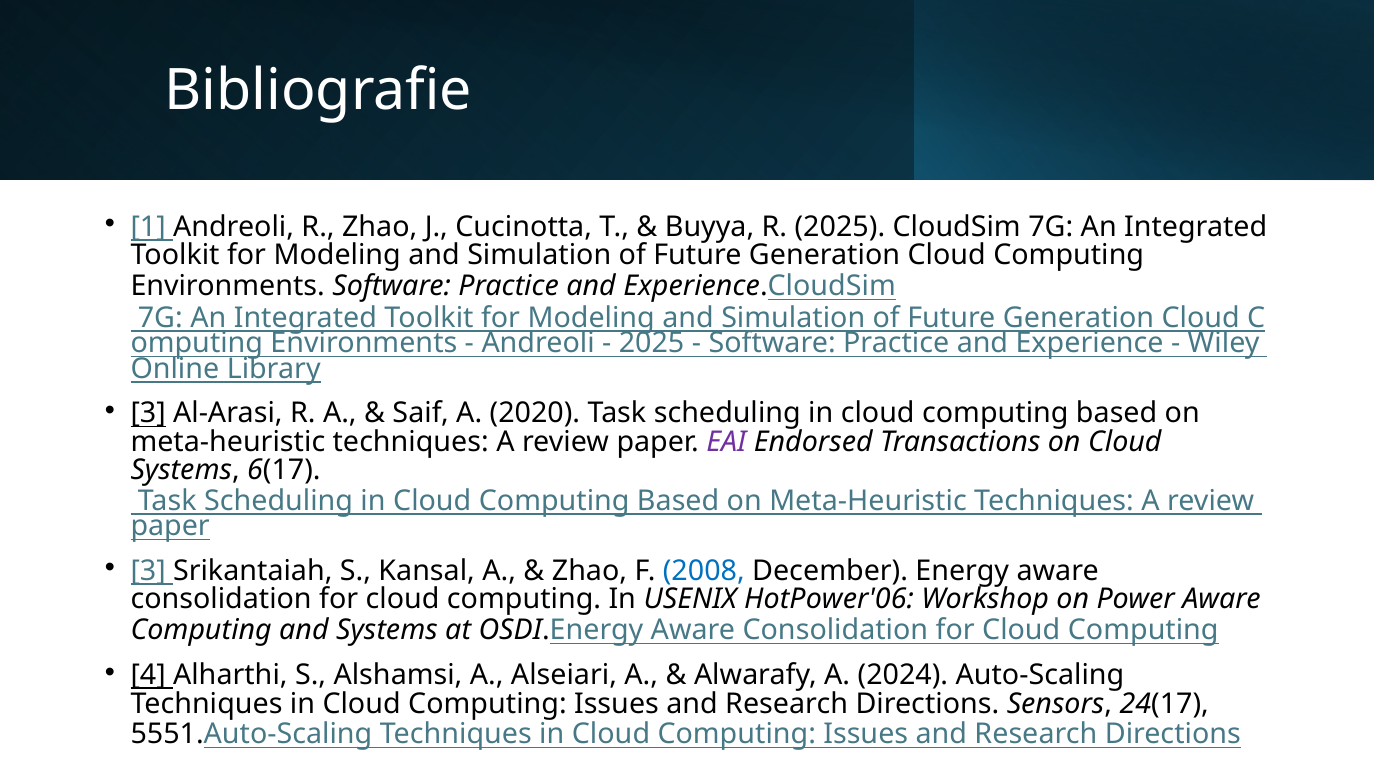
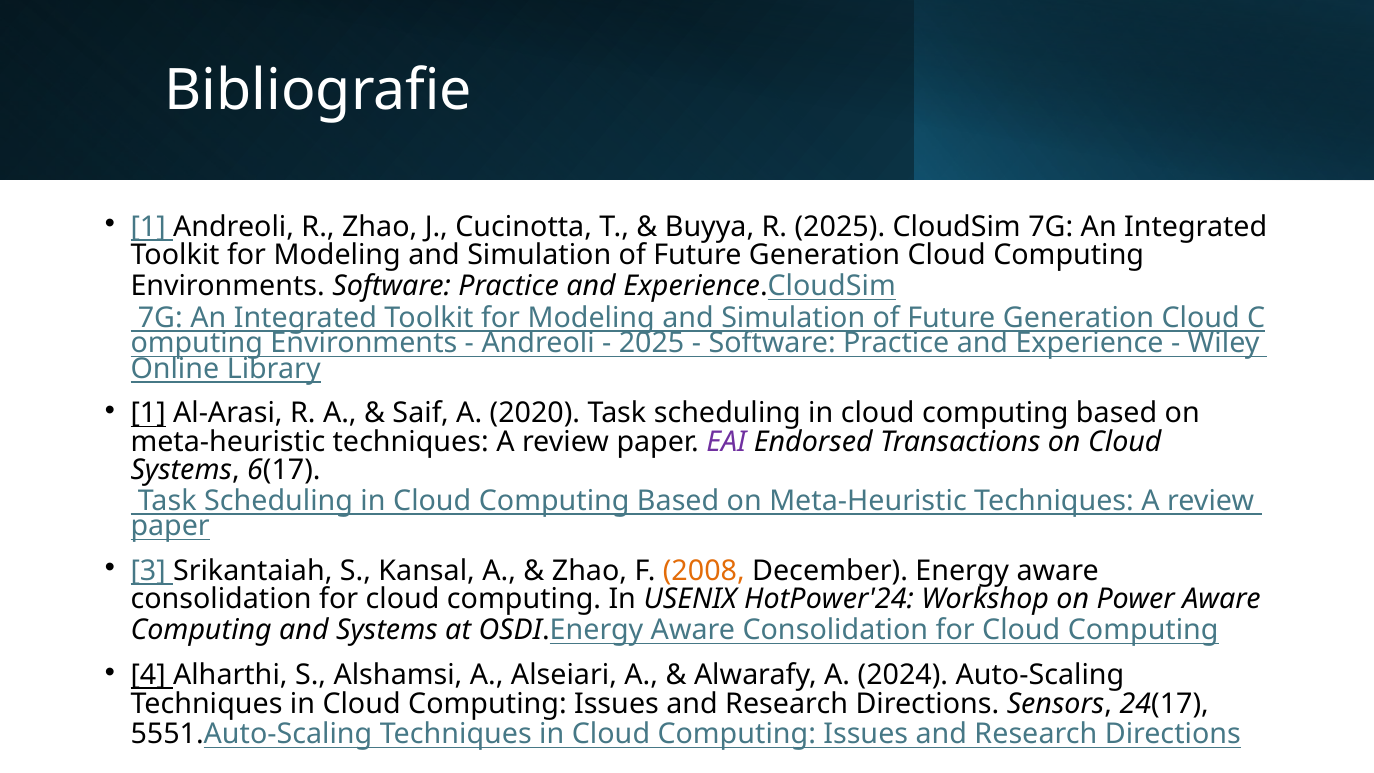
3: 3 -> 1 (148, 413)
2008 colour: blue -> orange (704, 571)
HotPower'06: HotPower'06 -> HotPower'24 (829, 599)
